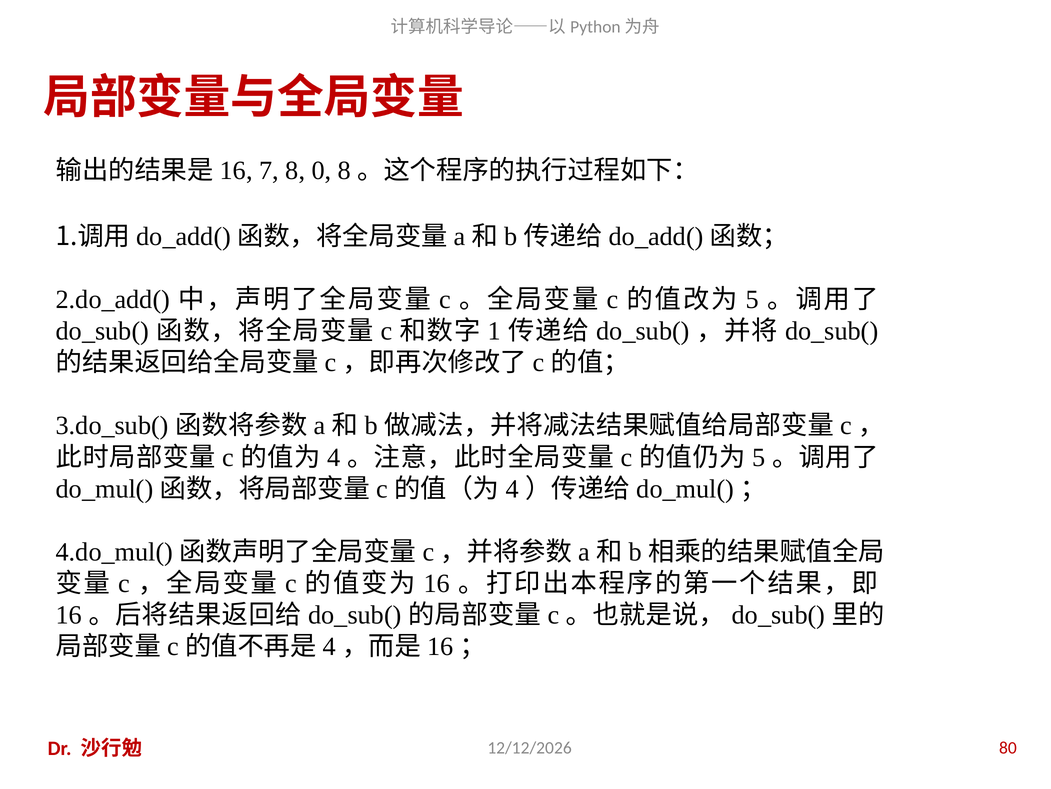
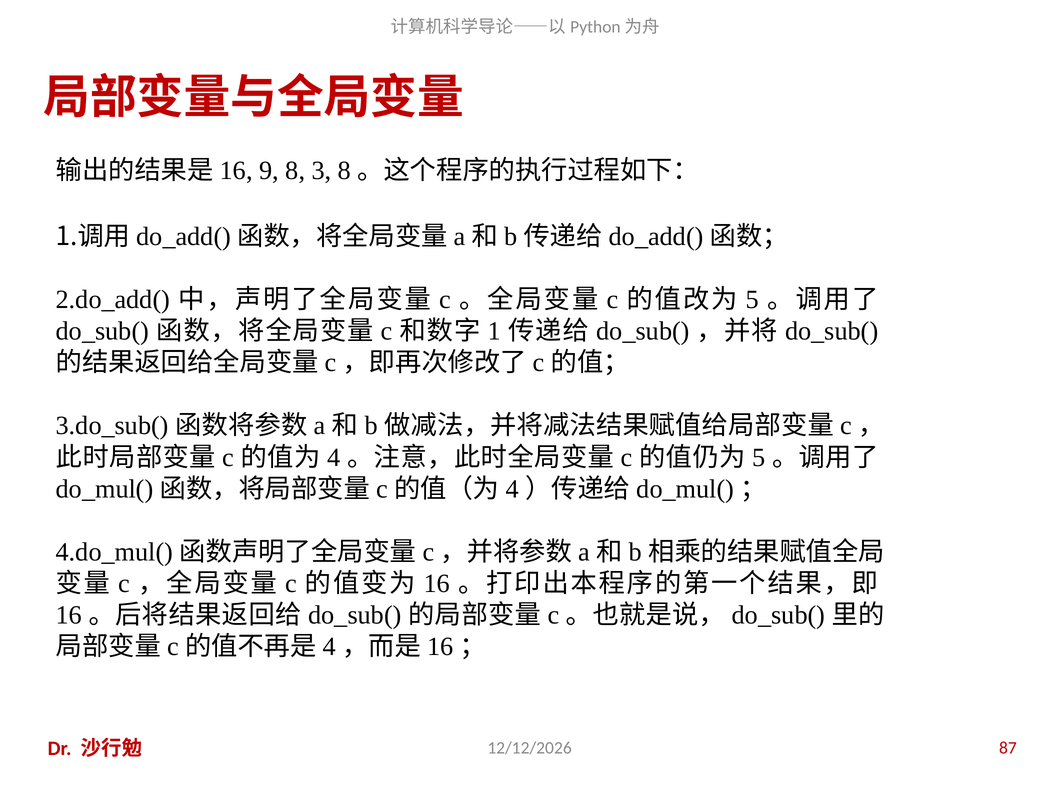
7: 7 -> 9 (269, 171)
0: 0 -> 3 (321, 171)
80: 80 -> 87 (1008, 747)
